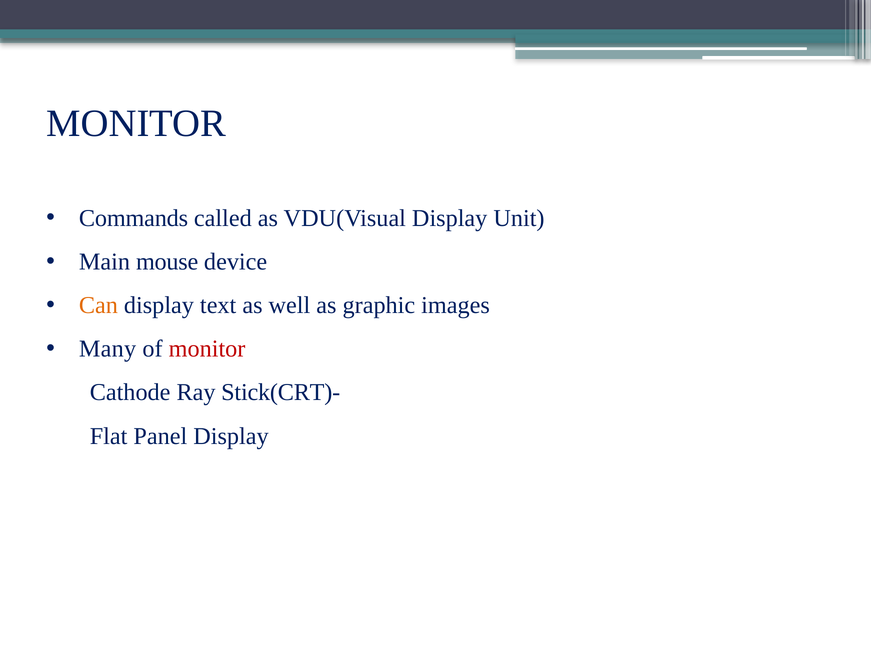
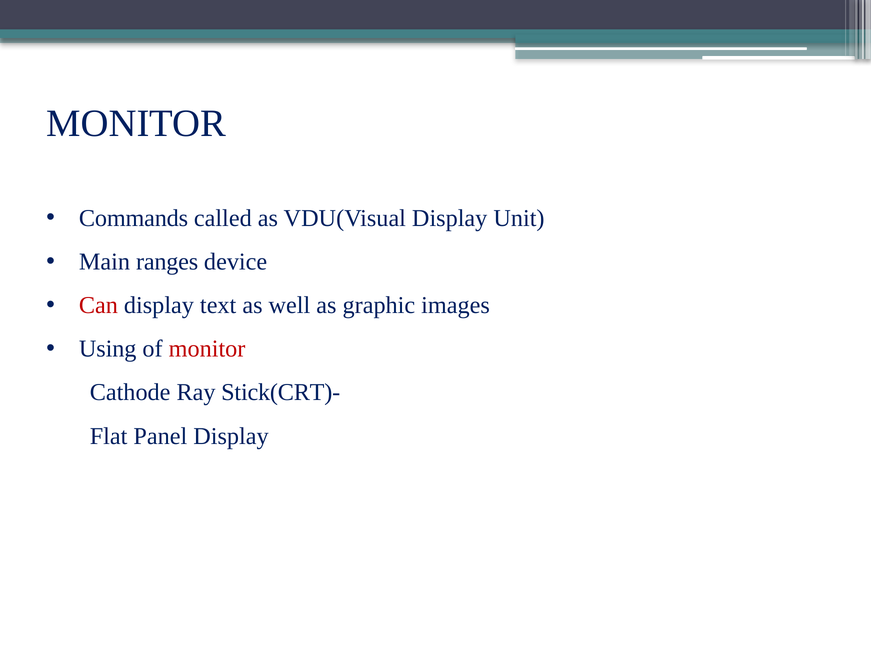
mouse: mouse -> ranges (167, 262)
Can colour: orange -> red (98, 306)
Many: Many -> Using (108, 349)
